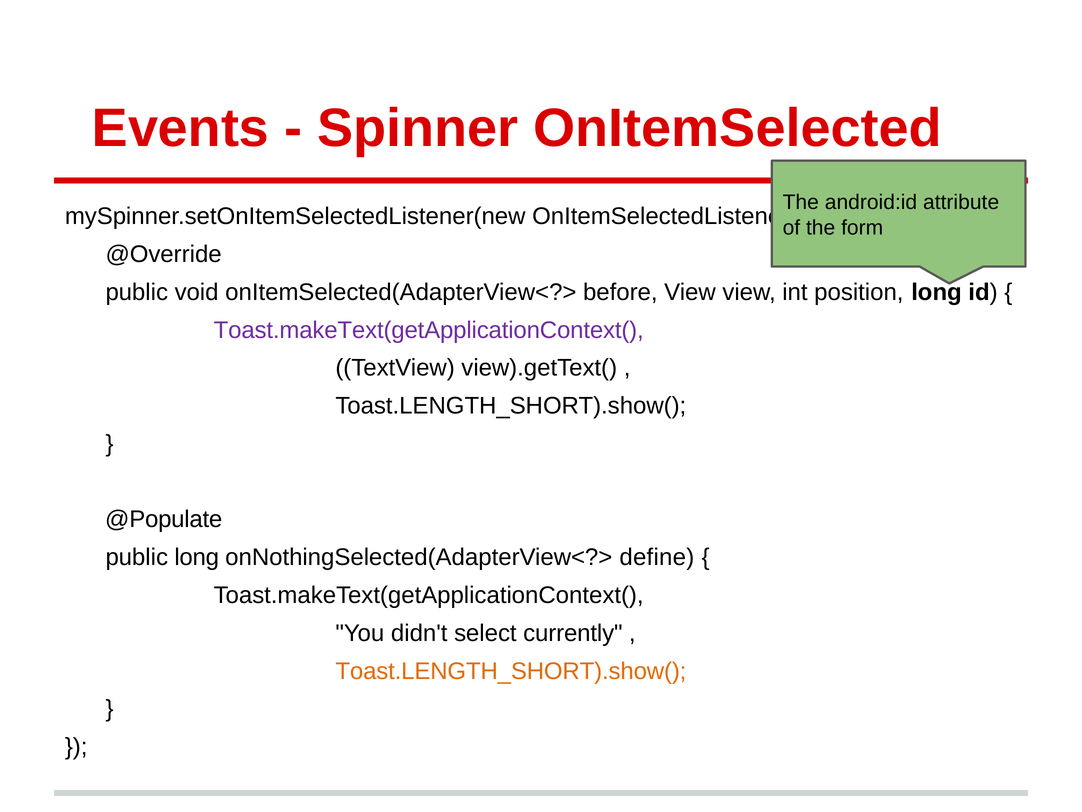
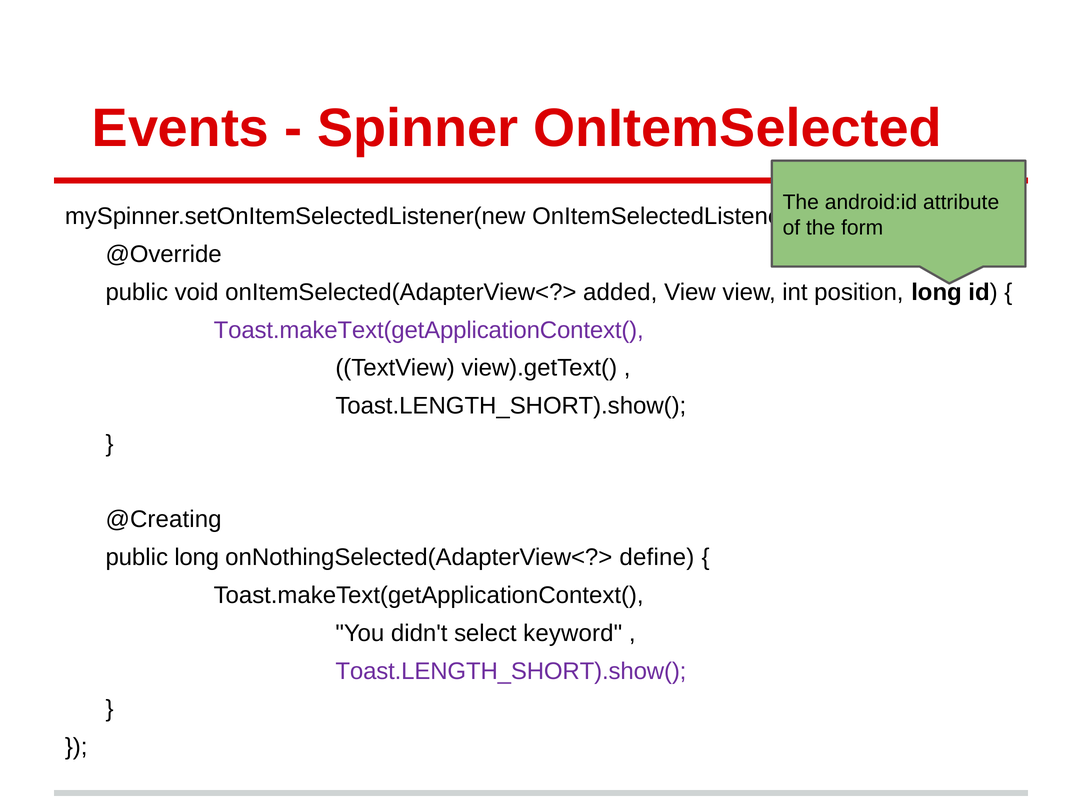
before: before -> added (620, 292)
@Populate: @Populate -> @Creating (164, 519)
currently: currently -> keyword (573, 633)
Toast.LENGTH_SHORT).show( colour: orange -> purple (511, 671)
